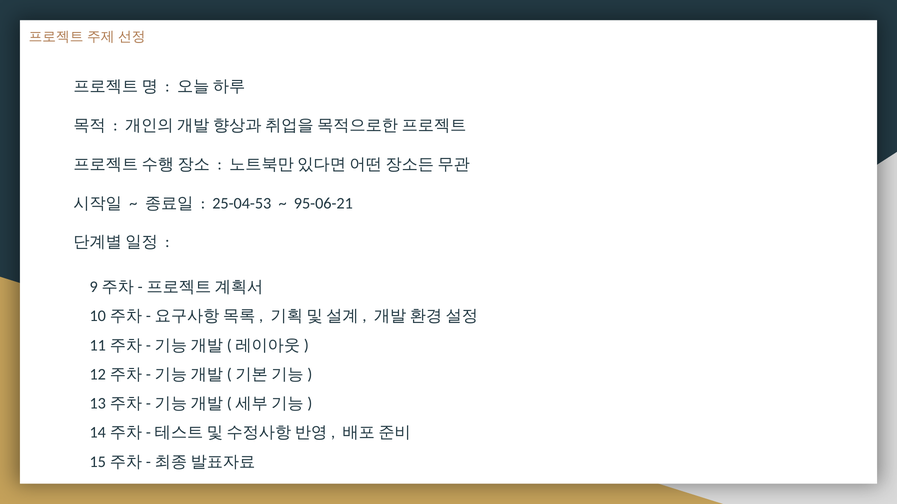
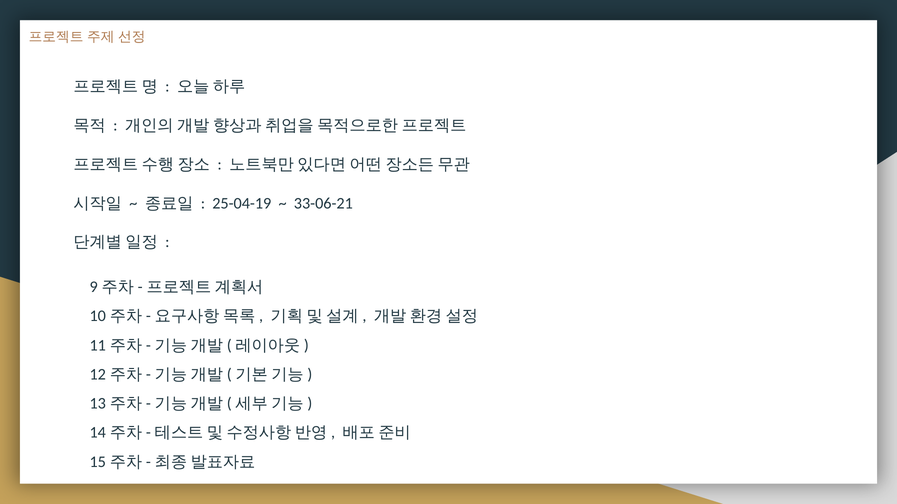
25-04-53: 25-04-53 -> 25-04-19 (242, 204)
95-06-21: 95-06-21 -> 33-06-21 (323, 204)
